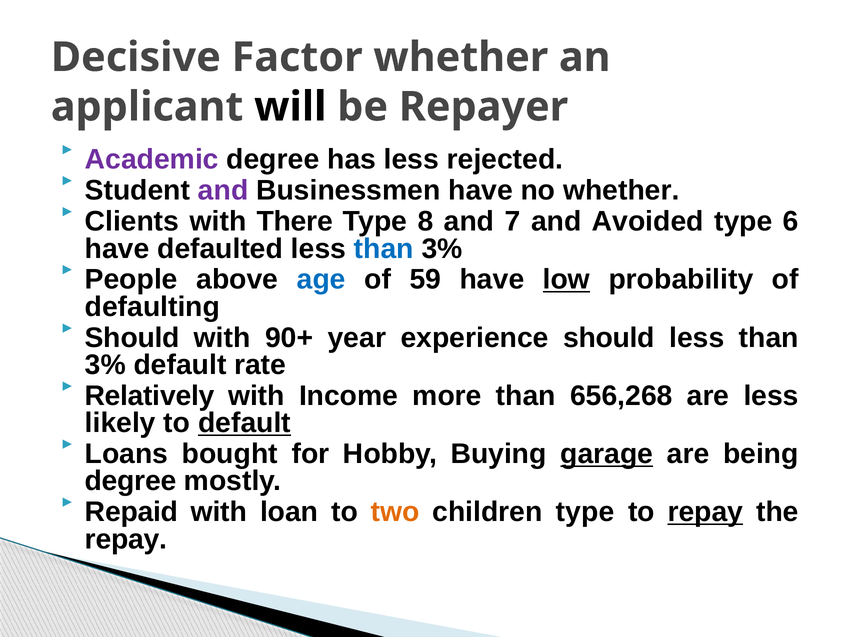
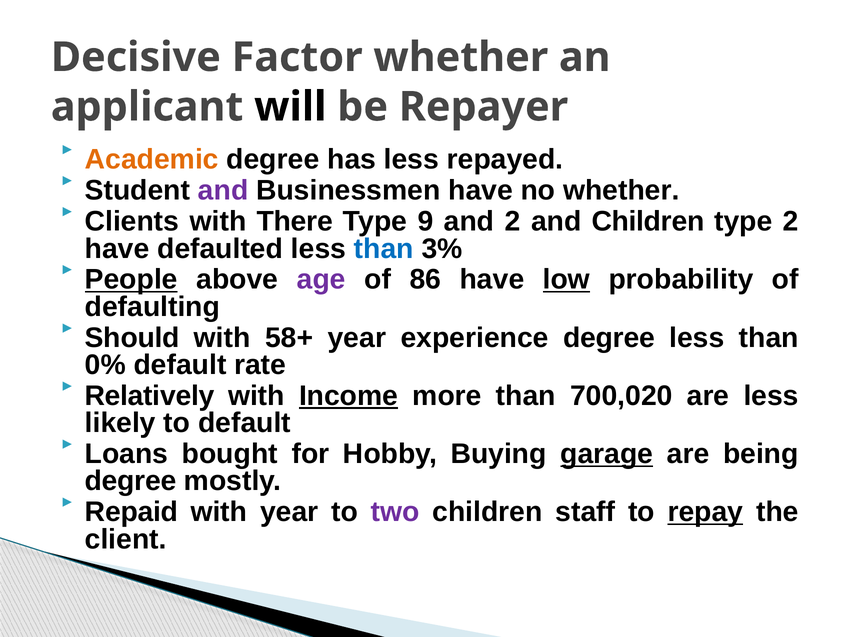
Academic colour: purple -> orange (152, 160)
rejected: rejected -> repayed (505, 160)
8: 8 -> 9 (426, 222)
and 7: 7 -> 2 (513, 222)
and Avoided: Avoided -> Children (648, 222)
type 6: 6 -> 2 (791, 222)
People underline: none -> present (131, 280)
age colour: blue -> purple (321, 280)
59: 59 -> 86 (425, 280)
90+: 90+ -> 58+ (289, 338)
experience should: should -> degree (609, 338)
3%: 3% -> 0% (105, 365)
Income underline: none -> present (349, 396)
656,268: 656,268 -> 700,020 (621, 396)
default underline: present -> none (245, 423)
with loan: loan -> year (289, 512)
two colour: orange -> purple (395, 512)
children type: type -> staff (585, 512)
repay: repay -> client (126, 540)
